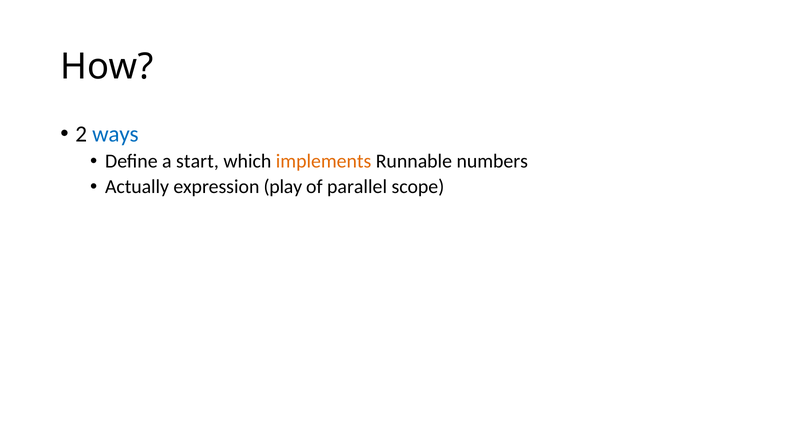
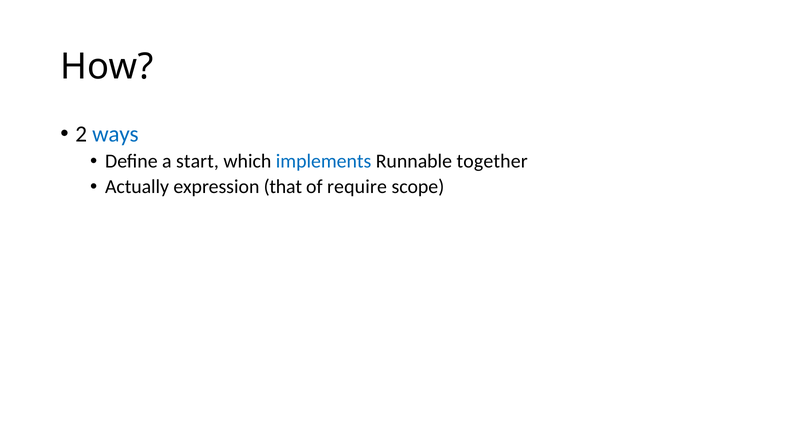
implements colour: orange -> blue (324, 161)
numbers: numbers -> together (492, 161)
play: play -> that (283, 187)
parallel: parallel -> require (357, 187)
